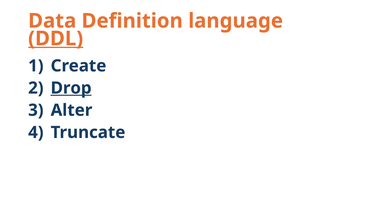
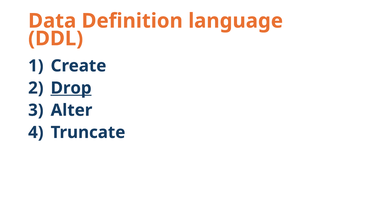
DDL underline: present -> none (56, 38)
